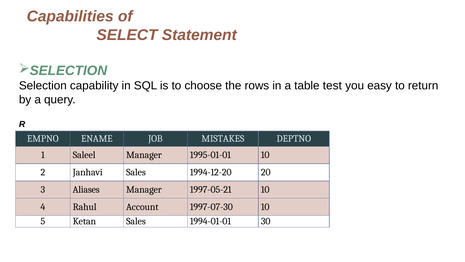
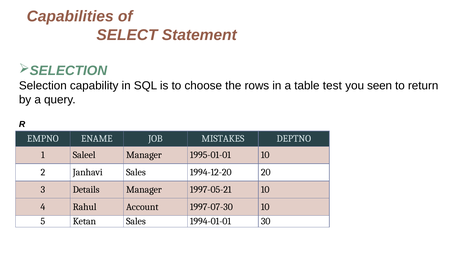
easy: easy -> seen (380, 86)
Aliases: Aliases -> Details (86, 189)
